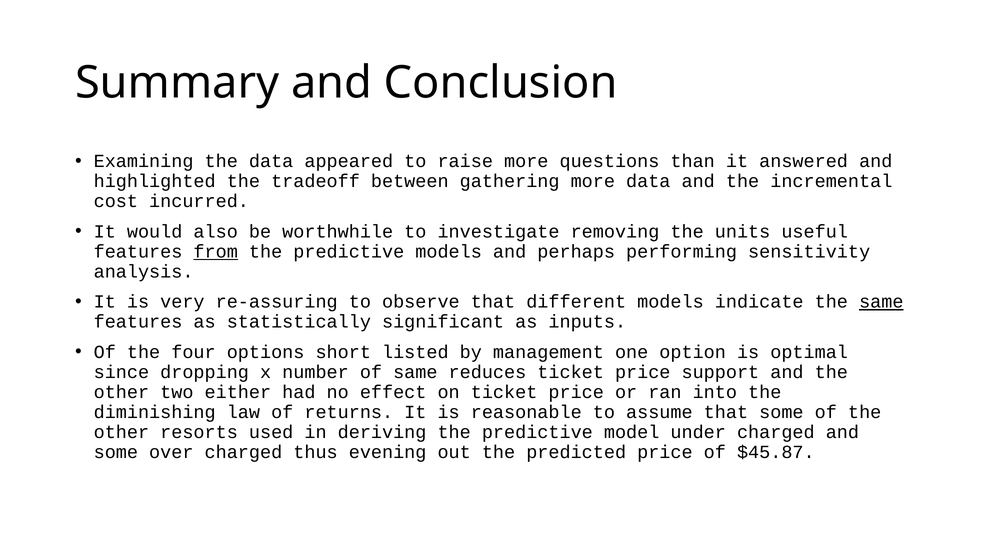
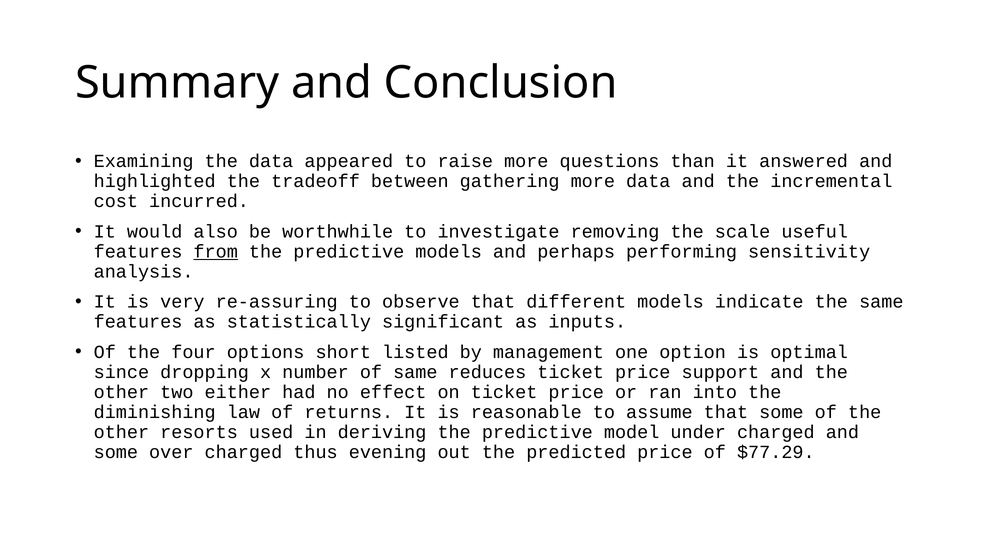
units: units -> scale (743, 231)
same underline: present -> none (881, 302)
$45.87: $45.87 -> $77.29 (776, 452)
